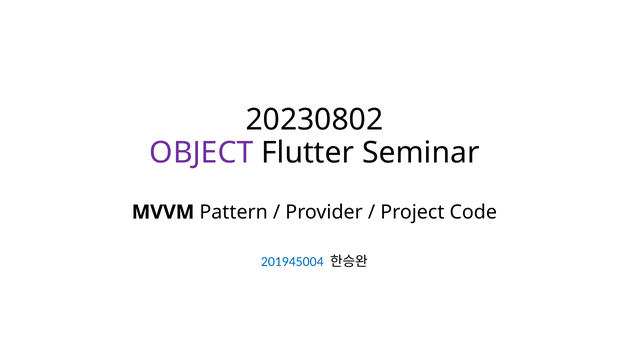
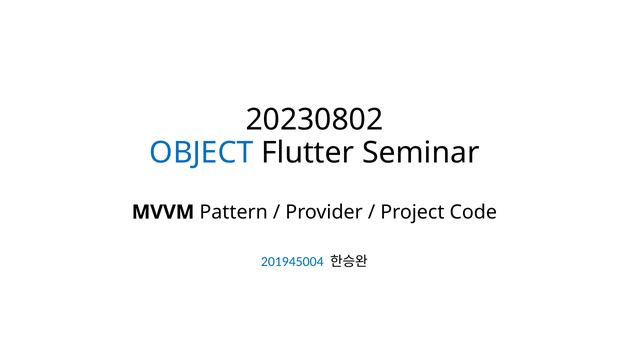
OBJECT colour: purple -> blue (201, 153)
